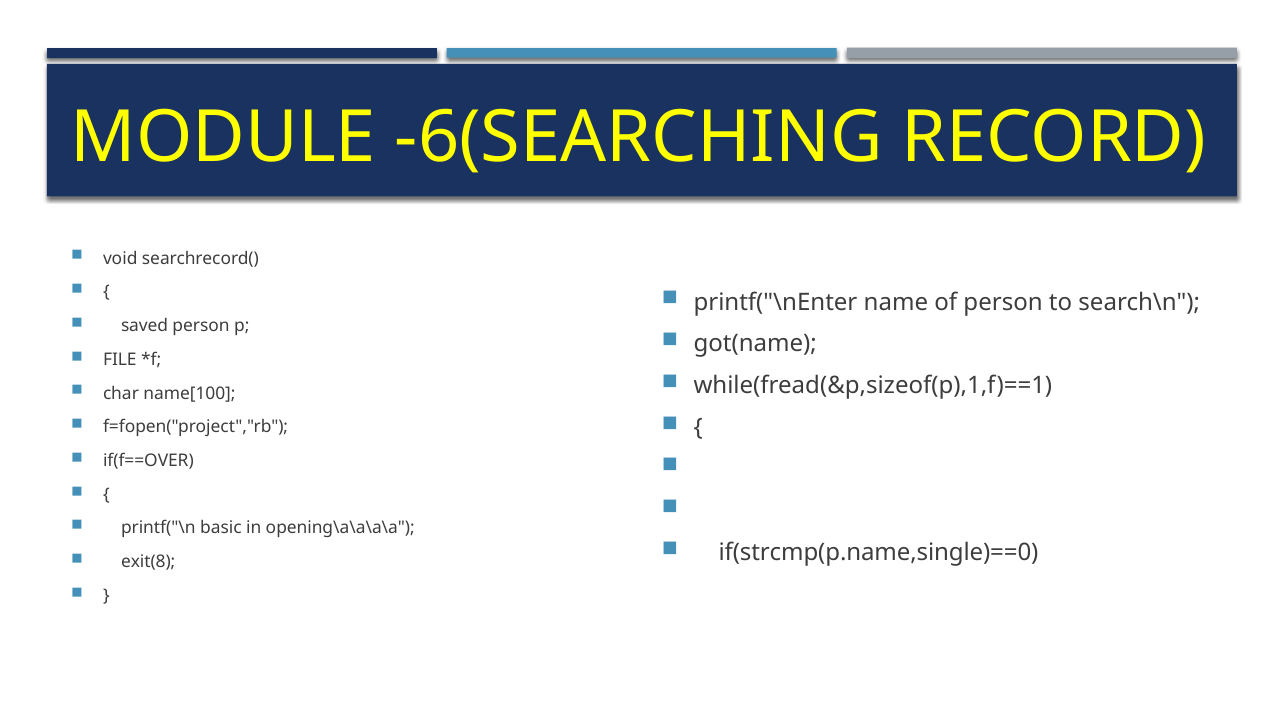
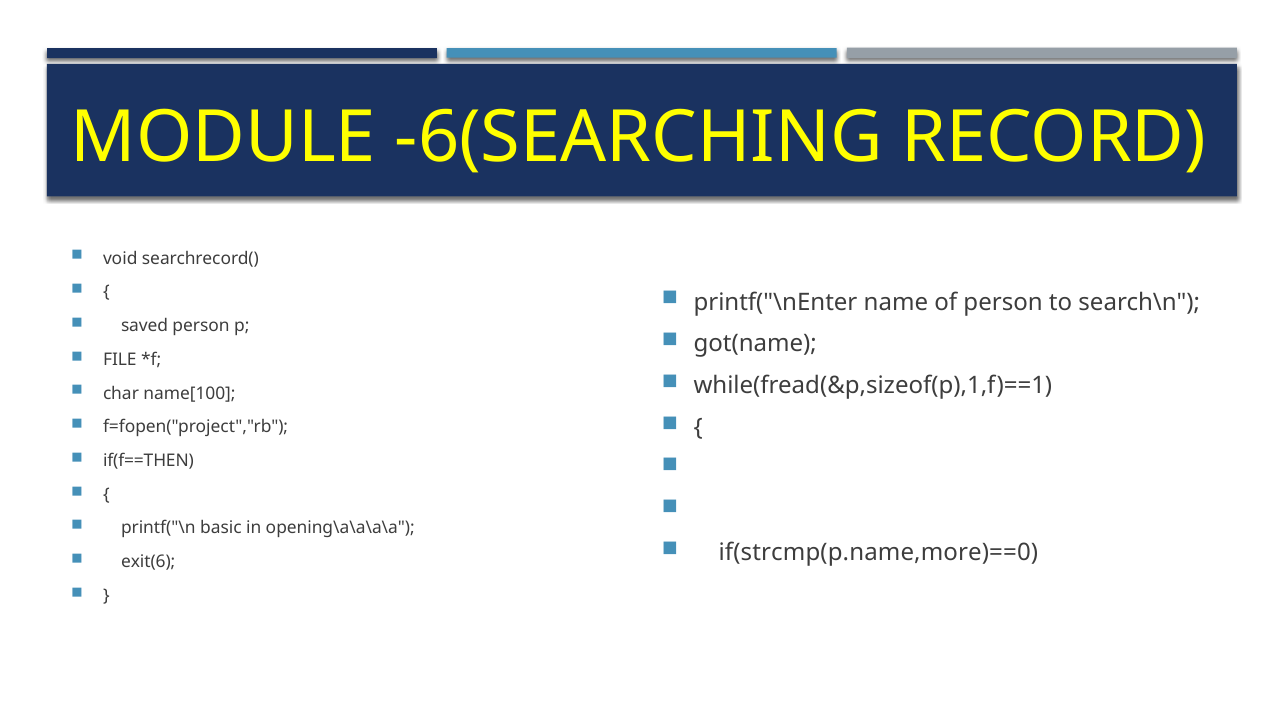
if(f==OVER: if(f==OVER -> if(f==THEN (148, 461)
if(strcmp(p.name,single)==0: if(strcmp(p.name,single)==0 -> if(strcmp(p.name,more)==0 (878, 553)
exit(8: exit(8 -> exit(6 (148, 562)
